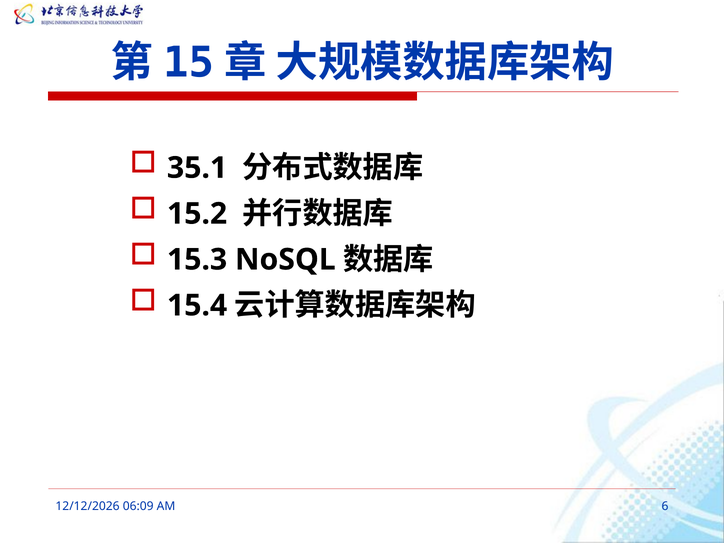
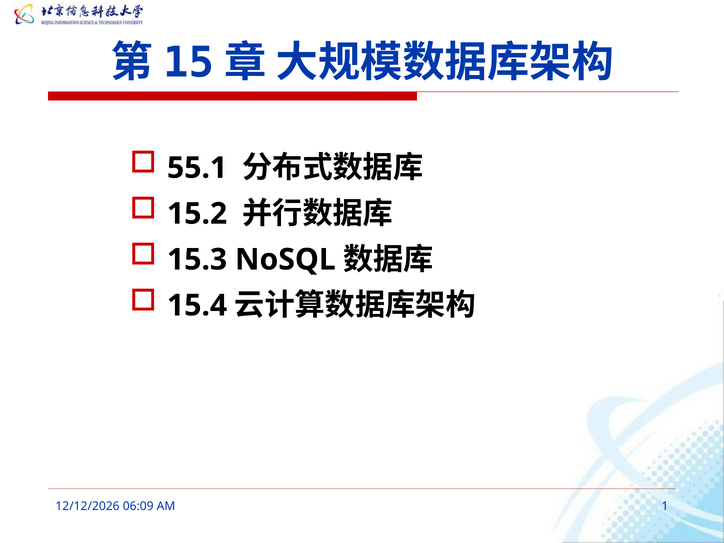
35.1: 35.1 -> 55.1 (197, 168)
6: 6 -> 1 (665, 506)
